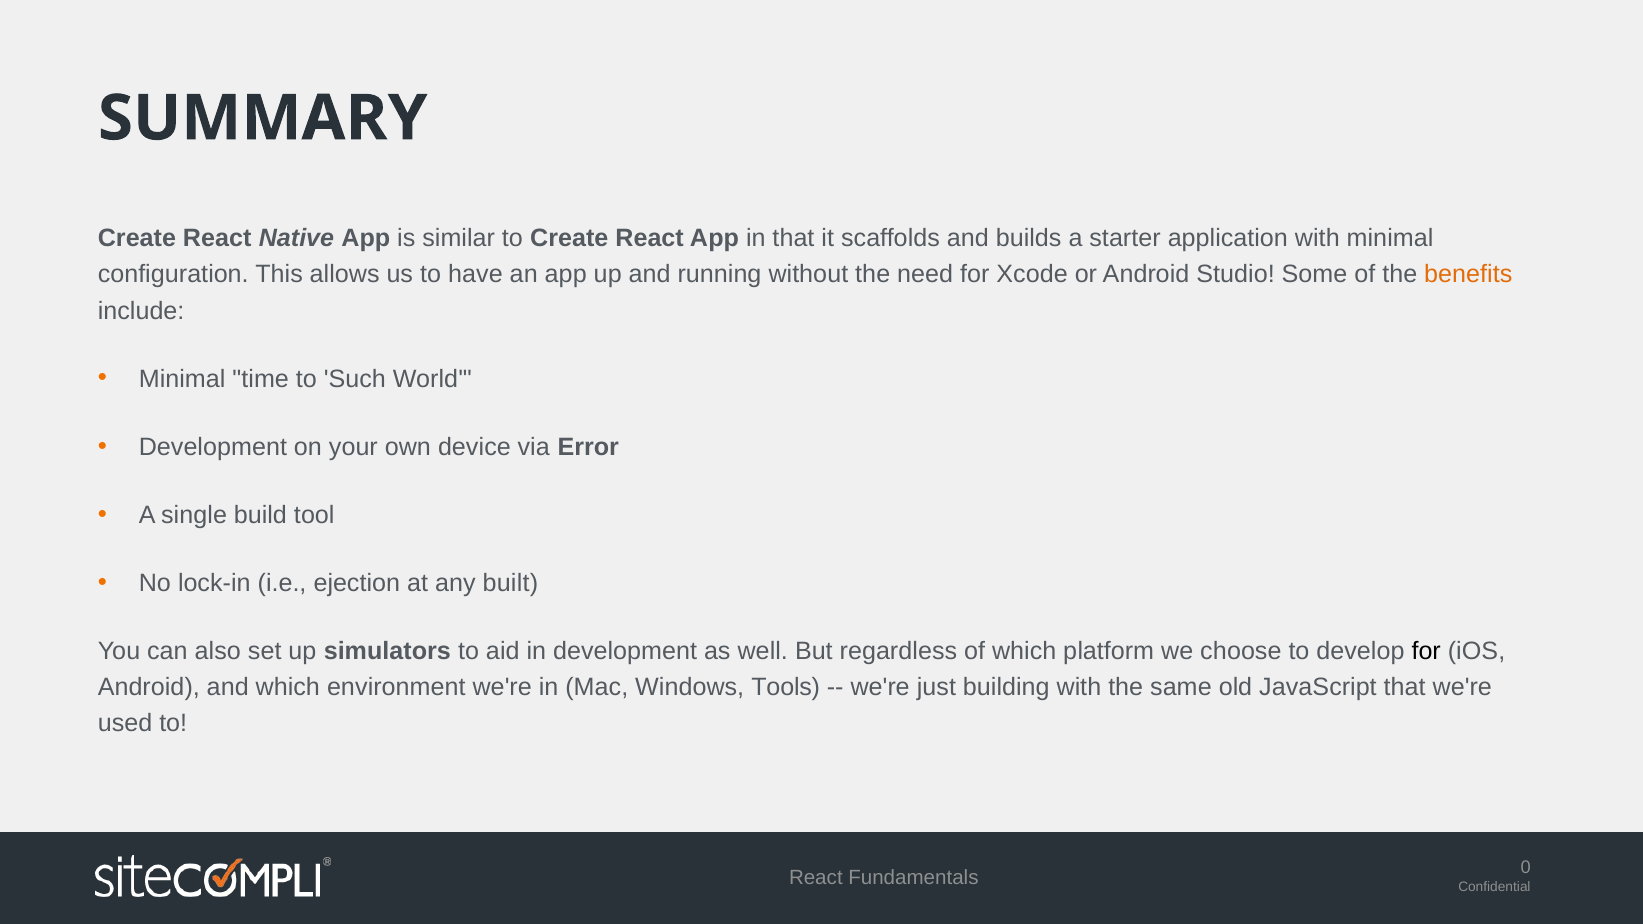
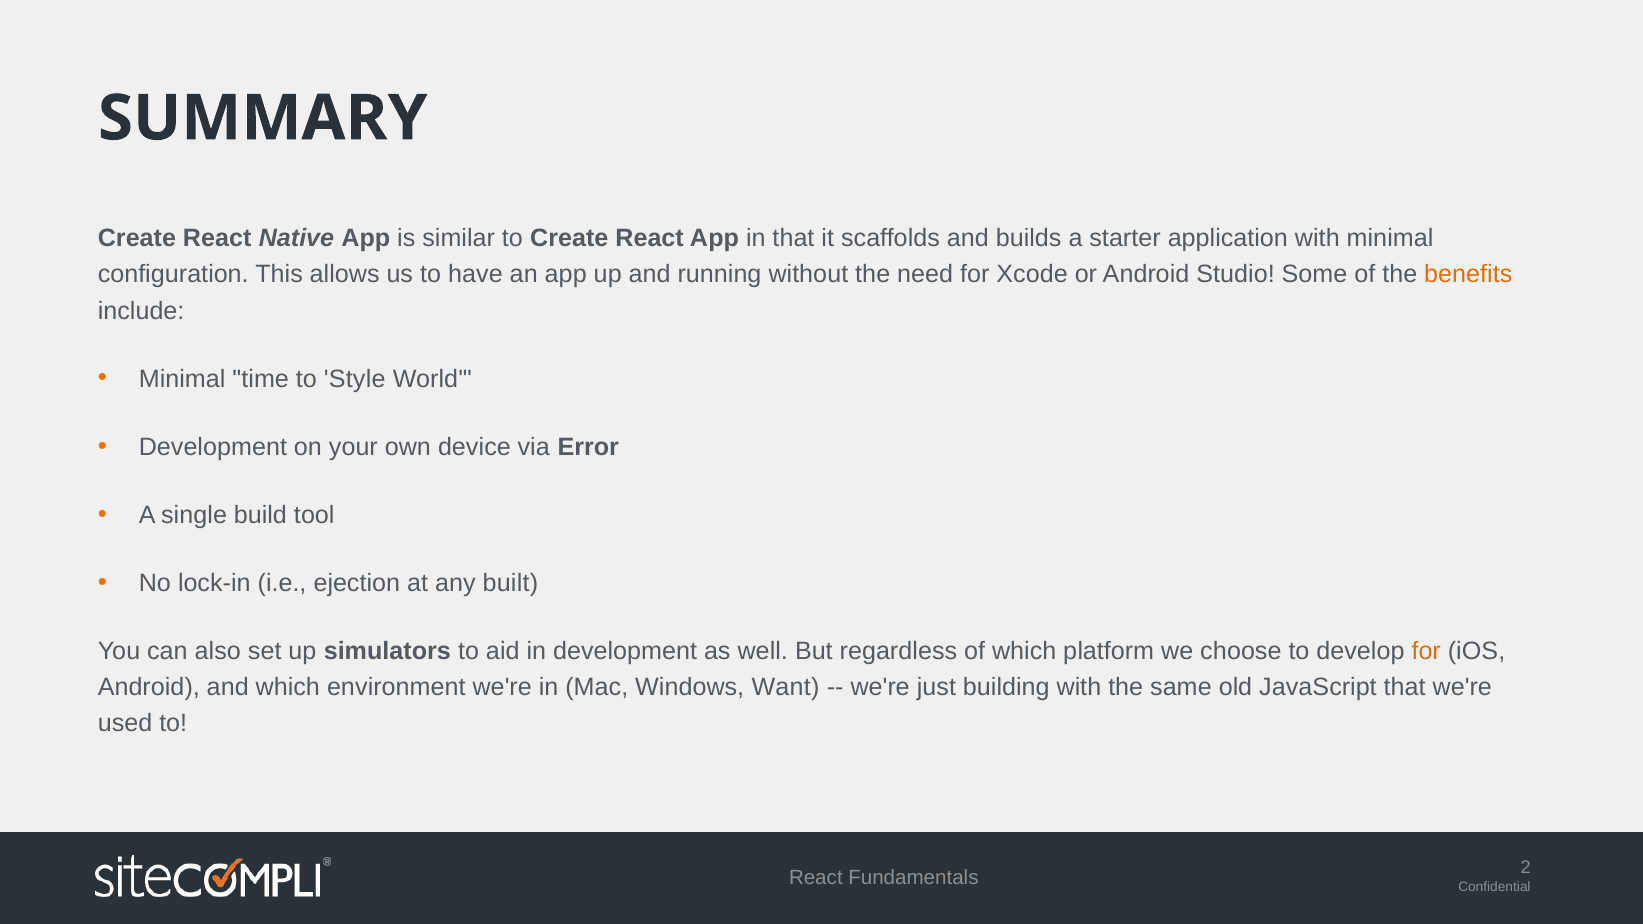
Such: Such -> Style (355, 379)
for colour: black -> orange (1426, 651)
Tools: Tools -> Want (786, 688)
0: 0 -> 2 (1526, 867)
